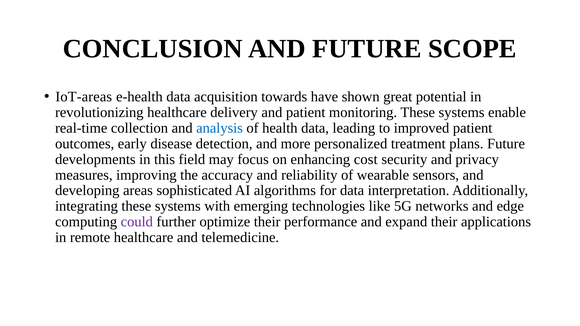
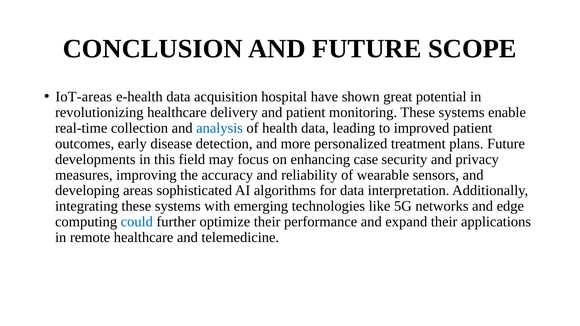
towards: towards -> hospital (284, 97)
cost: cost -> case (366, 159)
could colour: purple -> blue (137, 222)
